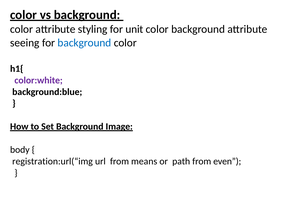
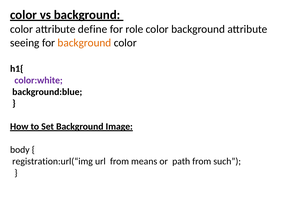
styling: styling -> define (93, 29)
unit: unit -> role (134, 29)
background colour: blue -> orange (84, 43)
even: even -> such (227, 161)
